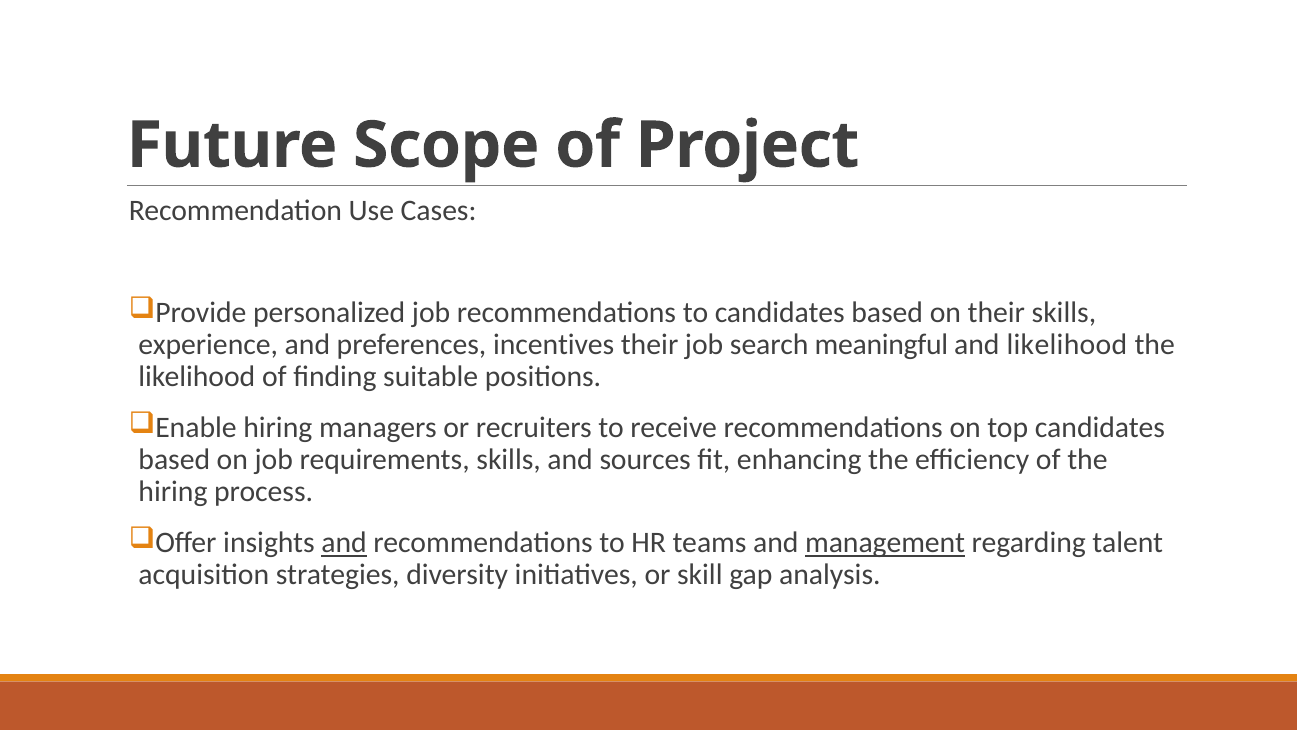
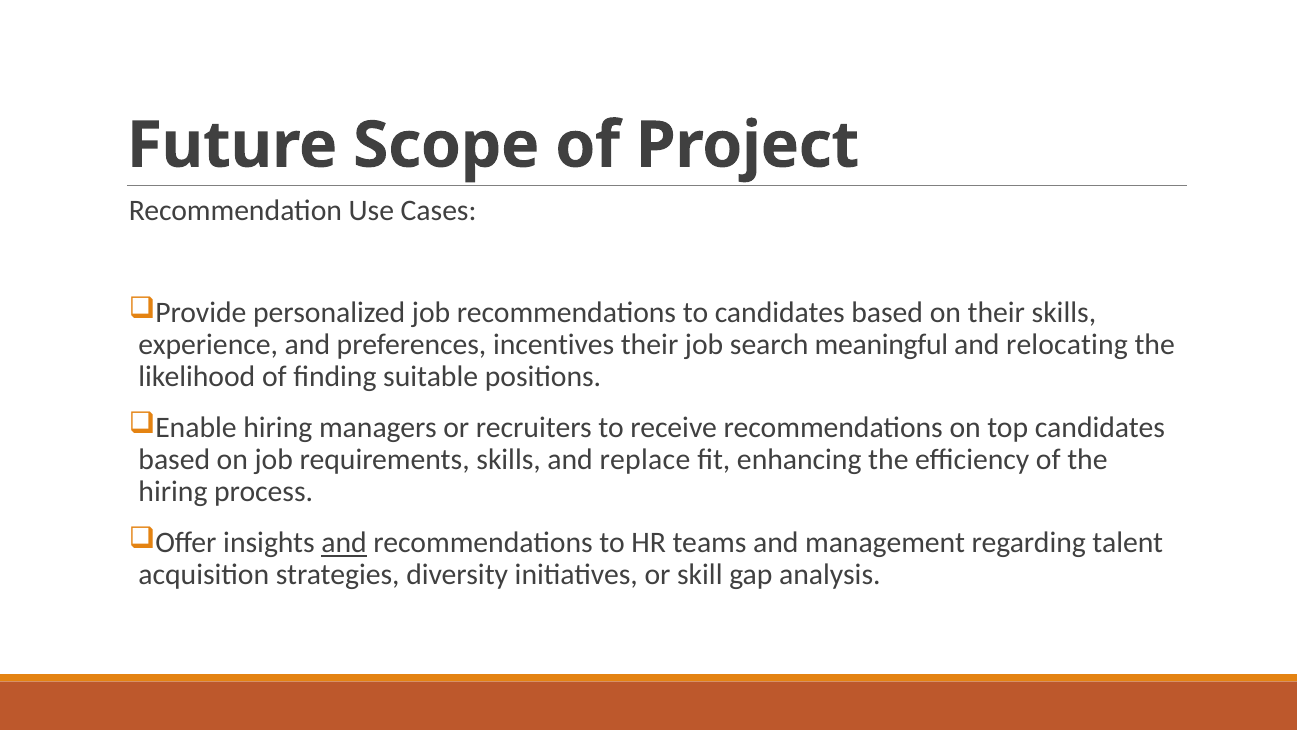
and likelihood: likelihood -> relocating (1067, 344)
sources: sources -> replace (645, 460)
management underline: present -> none (885, 543)
